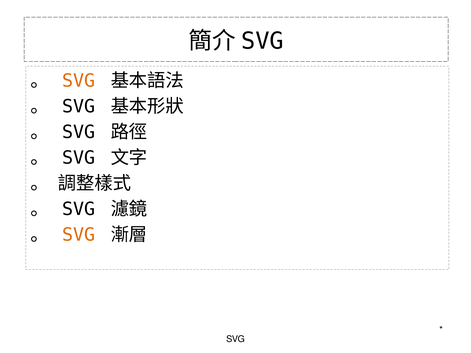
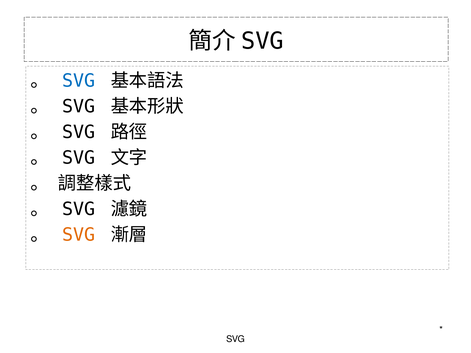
SVG colour: orange -> blue (79, 81)
